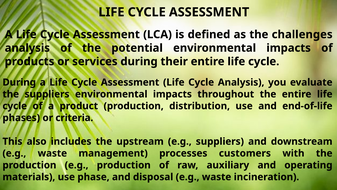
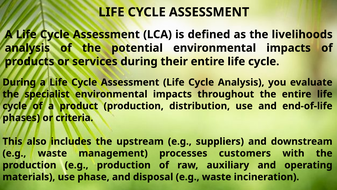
challenges: challenges -> livelihoods (302, 34)
the suppliers: suppliers -> specialist (47, 94)
